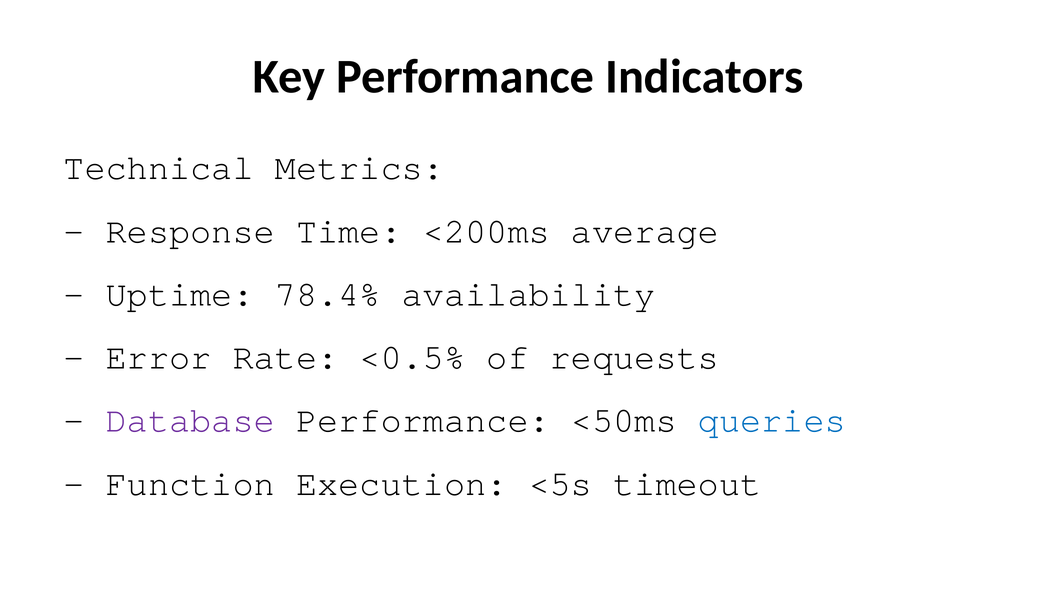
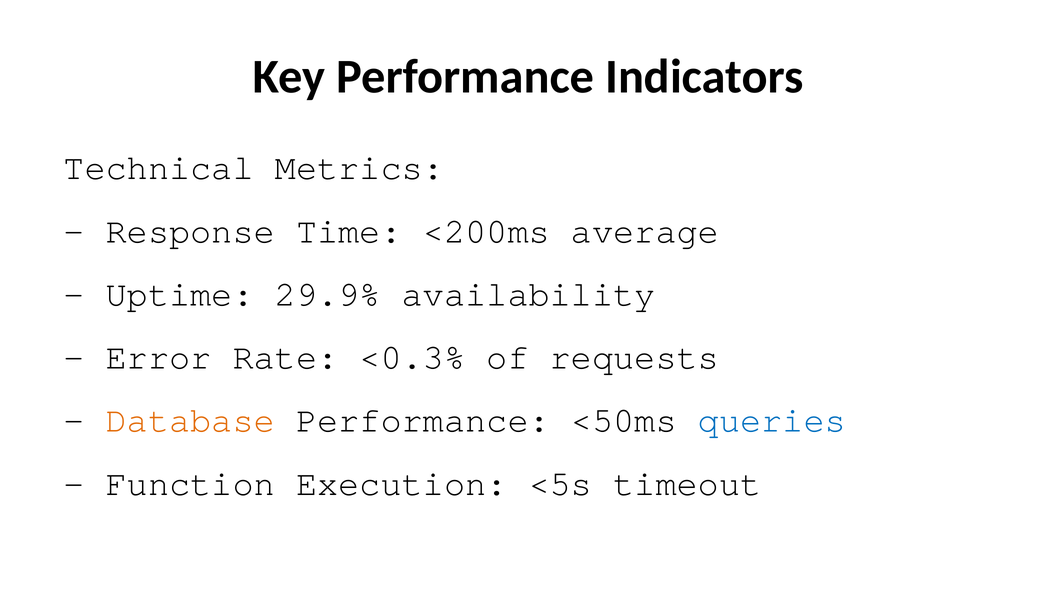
78.4%: 78.4% -> 29.9% (328, 294)
<0.5%: <0.5% -> <0.3% (412, 357)
Database colour: purple -> orange (190, 420)
